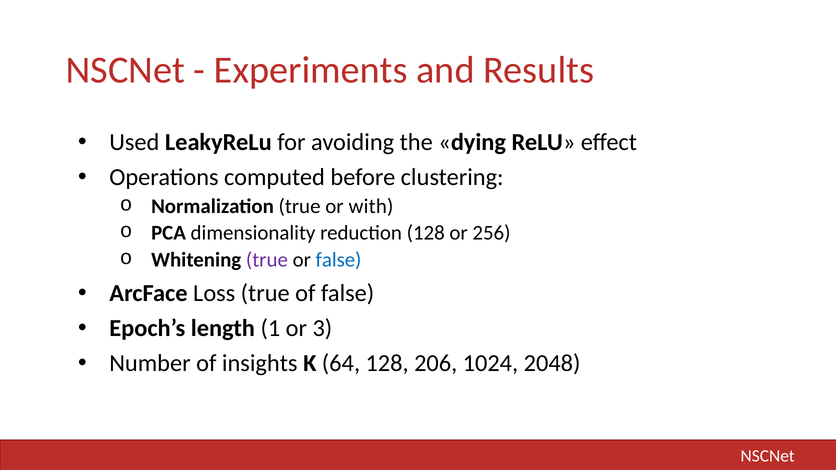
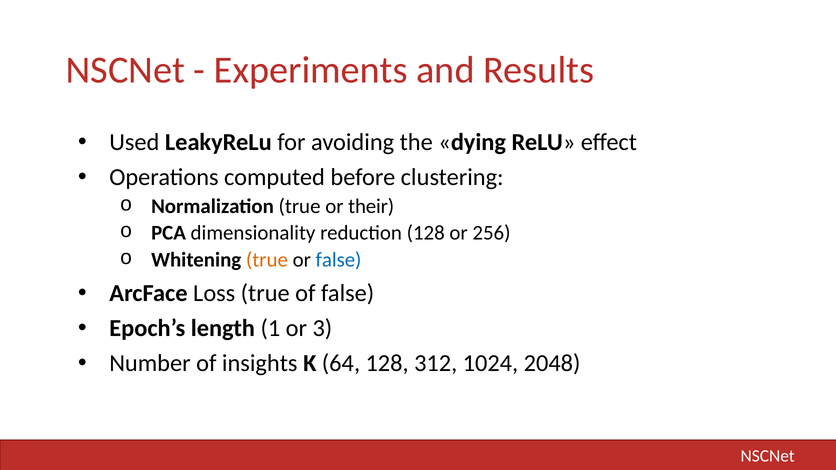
with: with -> their (371, 206)
true colour: purple -> orange (267, 260)
206: 206 -> 312 (436, 363)
